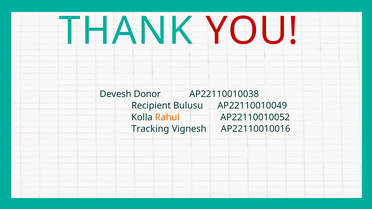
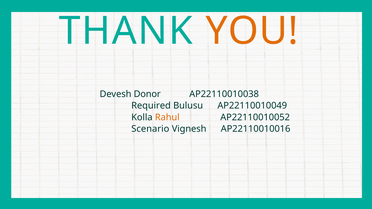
YOU colour: red -> orange (252, 31)
Recipient: Recipient -> Required (151, 106)
Tracking: Tracking -> Scenario (150, 129)
